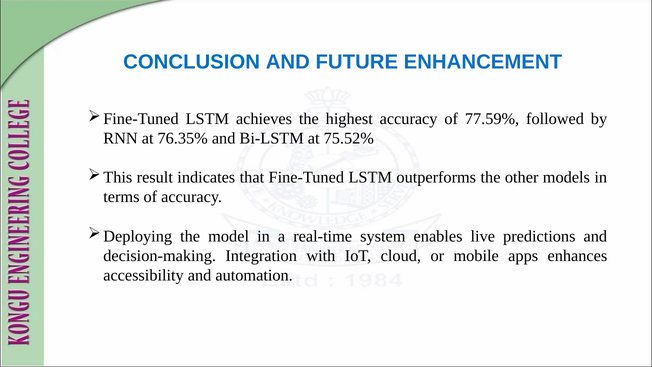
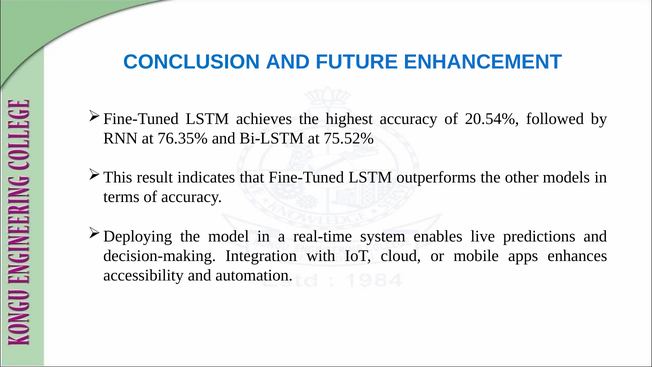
77.59%: 77.59% -> 20.54% (492, 119)
